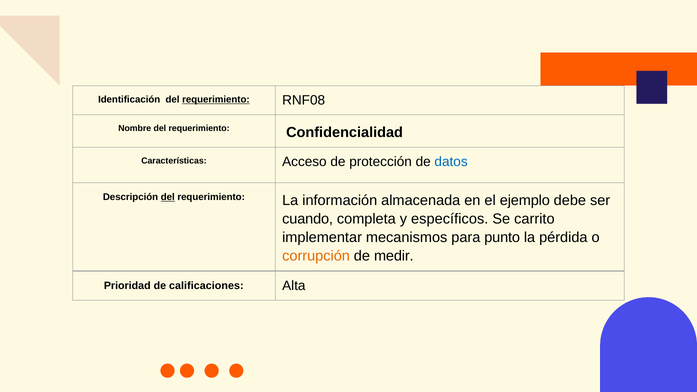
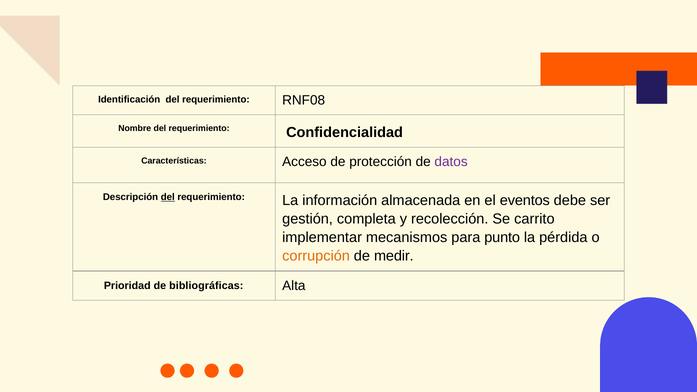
requerimiento underline: present -> none (216, 100)
datos colour: blue -> purple (451, 162)
ejemplo: ejemplo -> eventos (525, 201)
cuando: cuando -> gestión (308, 219)
específicos: específicos -> recolección (450, 219)
calificaciones: calificaciones -> bibliográficas (206, 286)
